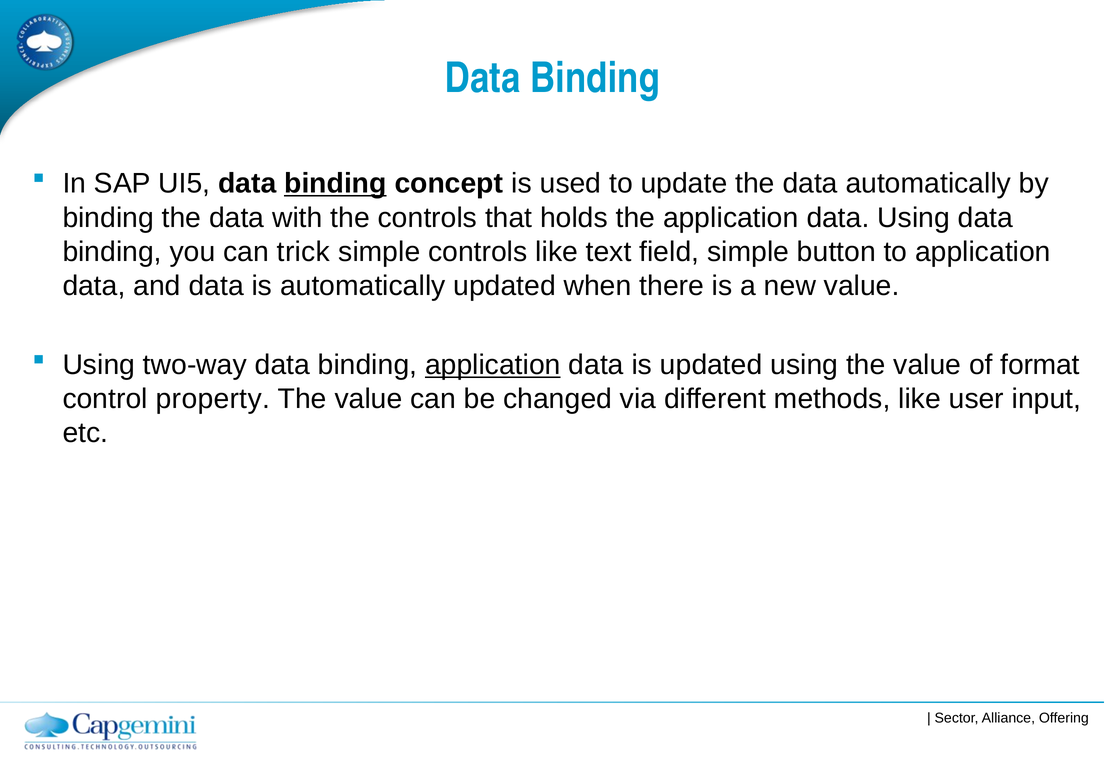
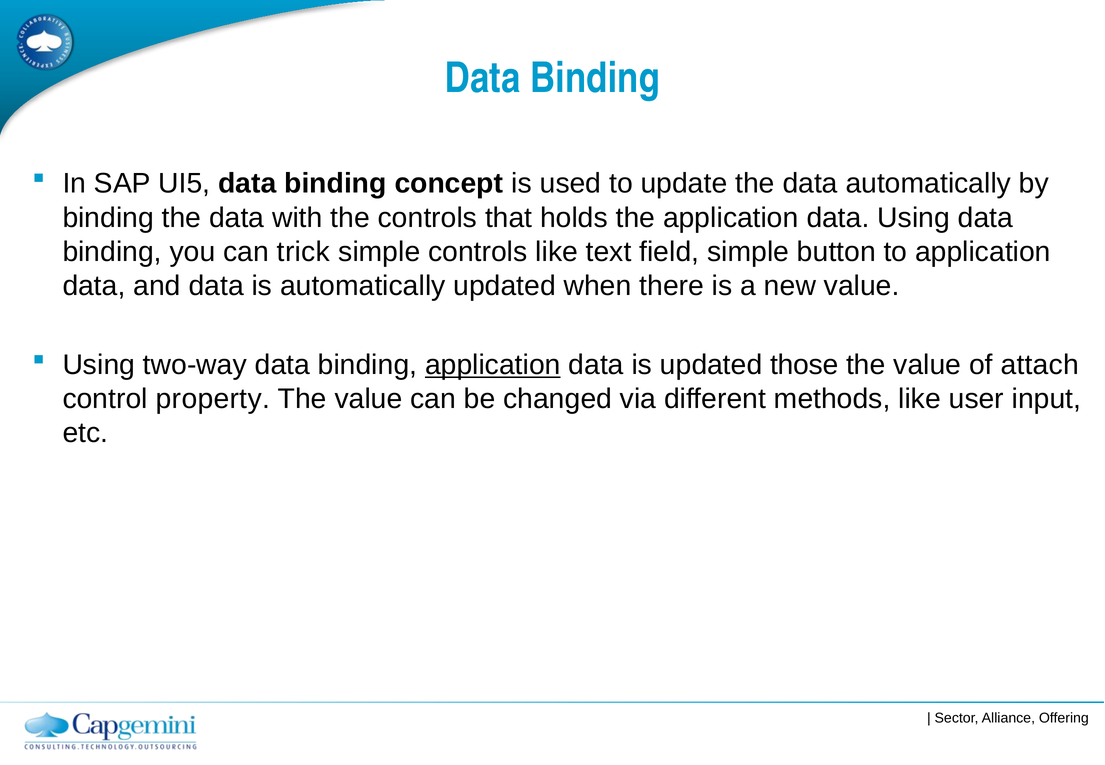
binding underline: present -> none (335, 184)
updated using: using -> those (804, 365)
format: format -> attach (1040, 365)
